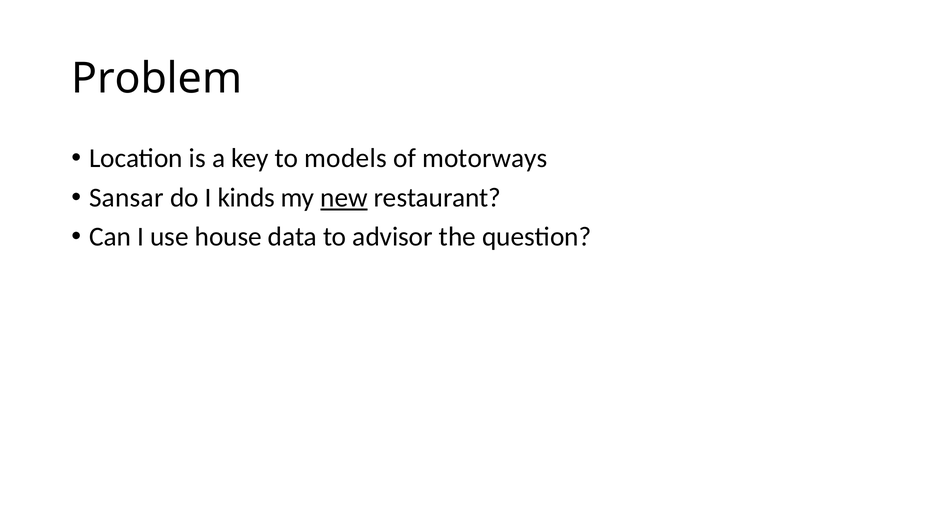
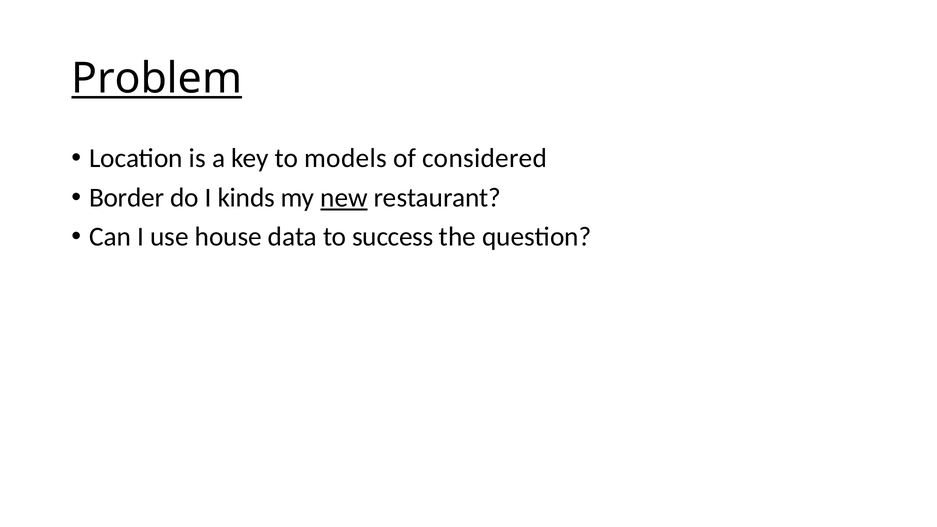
Problem underline: none -> present (157, 79)
motorways: motorways -> considered (485, 158)
Sansar: Sansar -> Border (127, 198)
advisor: advisor -> success (393, 237)
